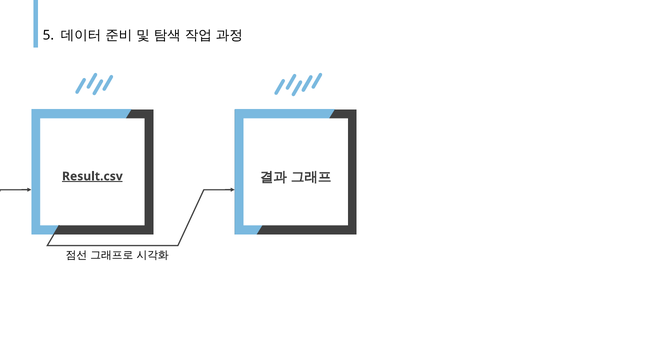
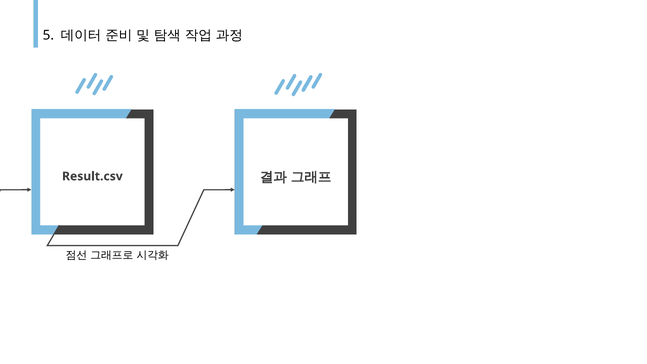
Result.csv underline: present -> none (92, 176)
